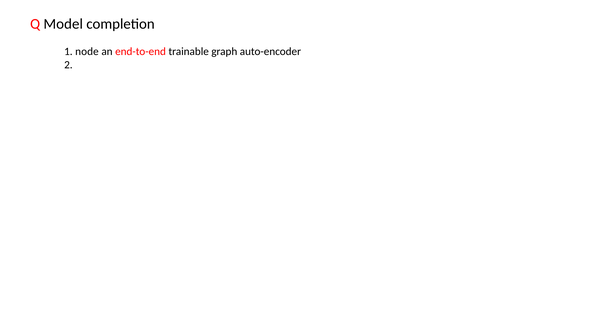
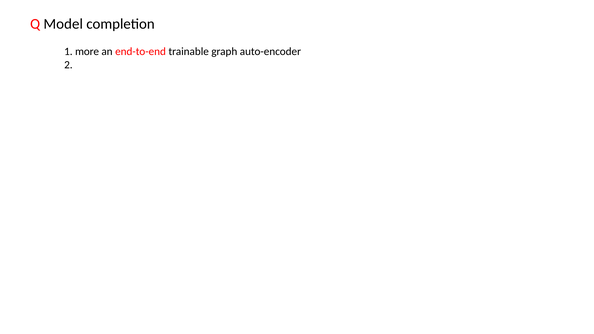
node: node -> more (87, 52)
